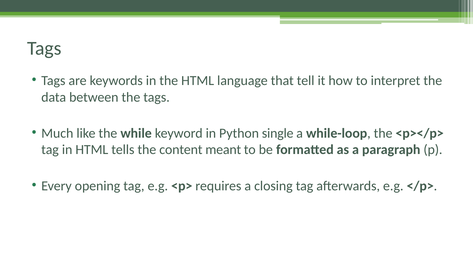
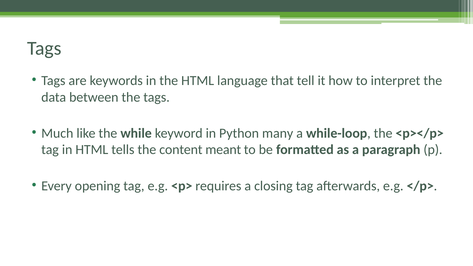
single: single -> many (278, 133)
